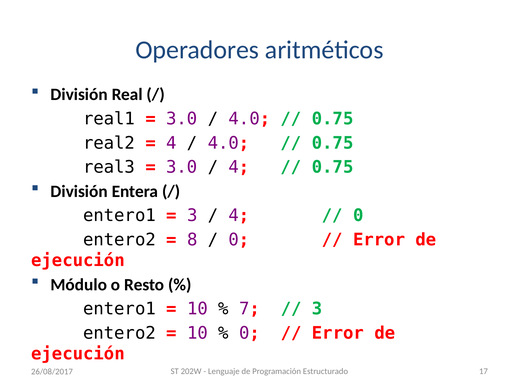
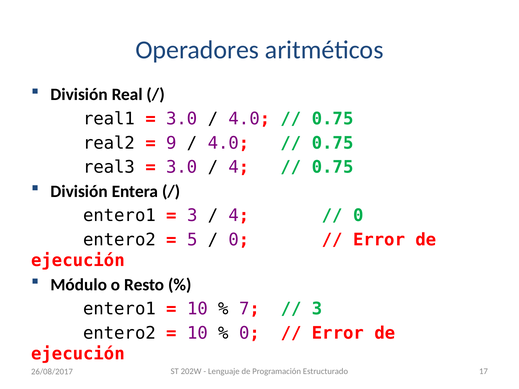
4: 4 -> 9 (171, 143)
8: 8 -> 5 (192, 240)
